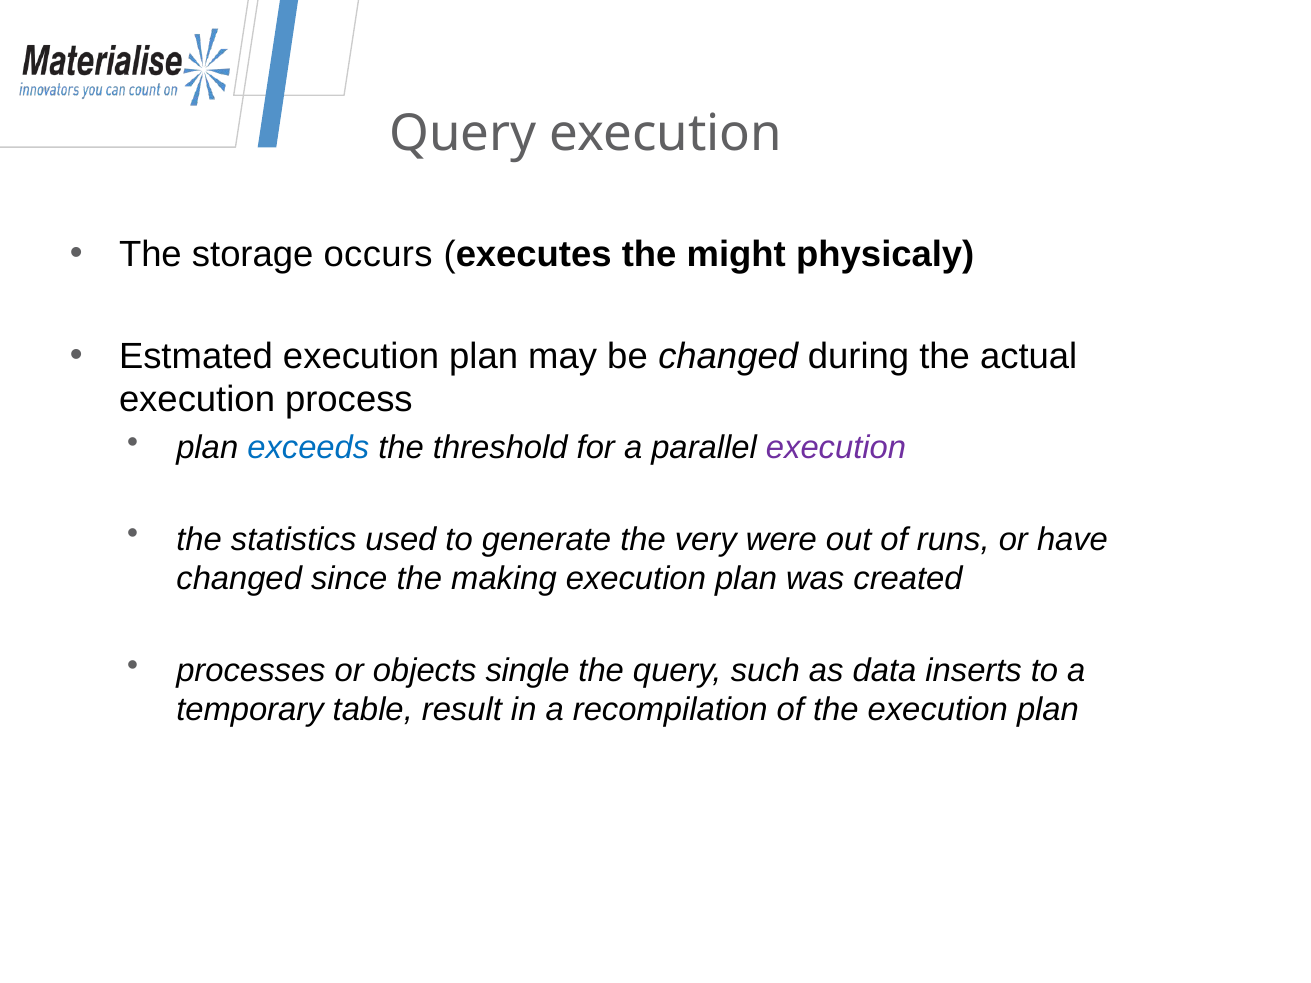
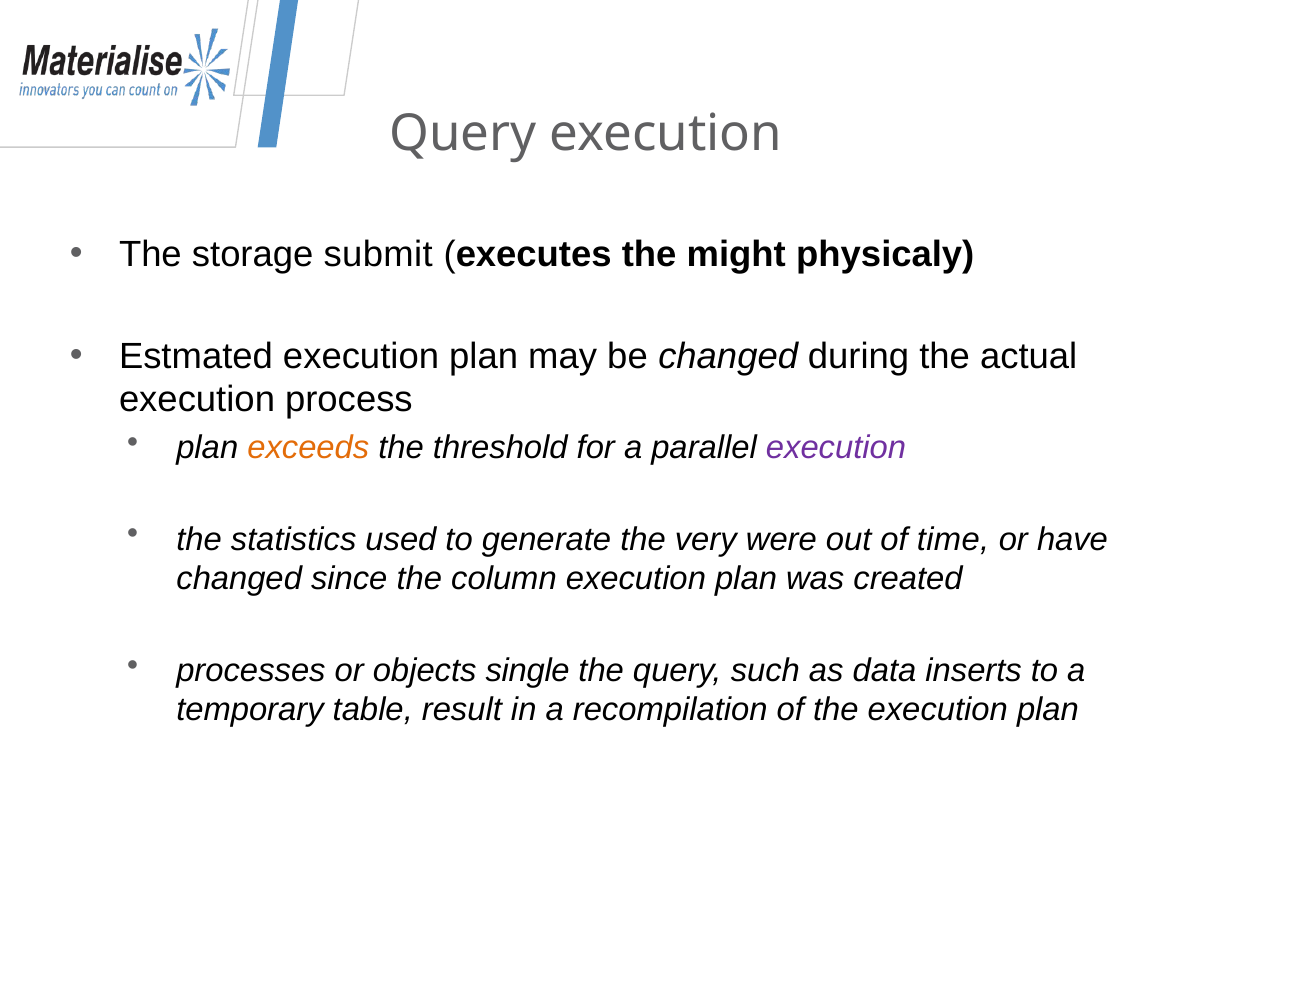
occurs: occurs -> submit (378, 254)
exceeds colour: blue -> orange (308, 448)
runs: runs -> time (953, 540)
making: making -> column (504, 579)
